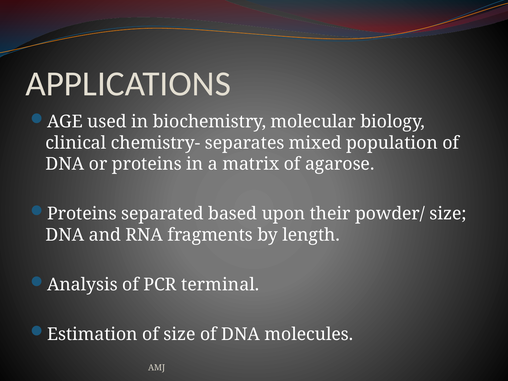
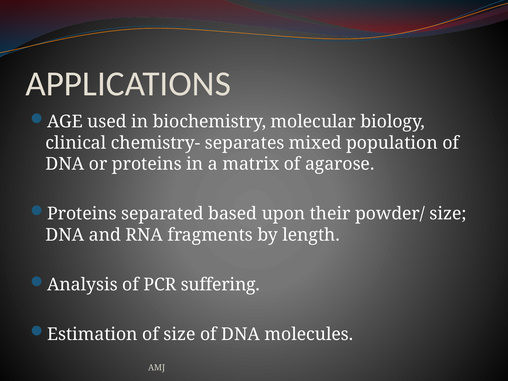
terminal: terminal -> suffering (220, 285)
